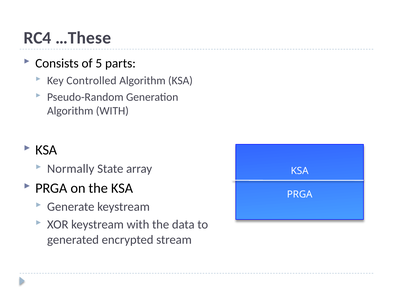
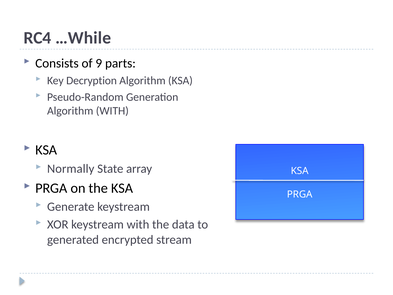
…These: …These -> …While (83, 38)
5: 5 -> 9 (99, 63)
Controlled: Controlled -> Decryption (92, 80)
